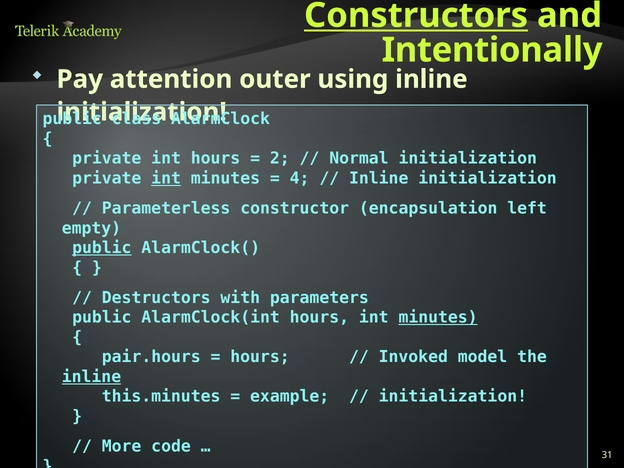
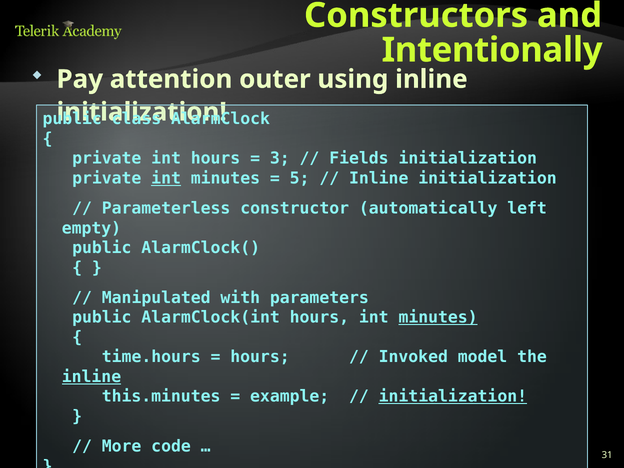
Constructors underline: present -> none (416, 15)
2: 2 -> 3 (280, 159)
Normal: Normal -> Fields (359, 159)
4: 4 -> 5 (300, 178)
encapsulation: encapsulation -> automatically (428, 208)
public underline: present -> none (102, 248)
Destructors: Destructors -> Manipulated (156, 298)
pair.hours: pair.hours -> time.hours (151, 357)
initialization underline: none -> present (453, 397)
